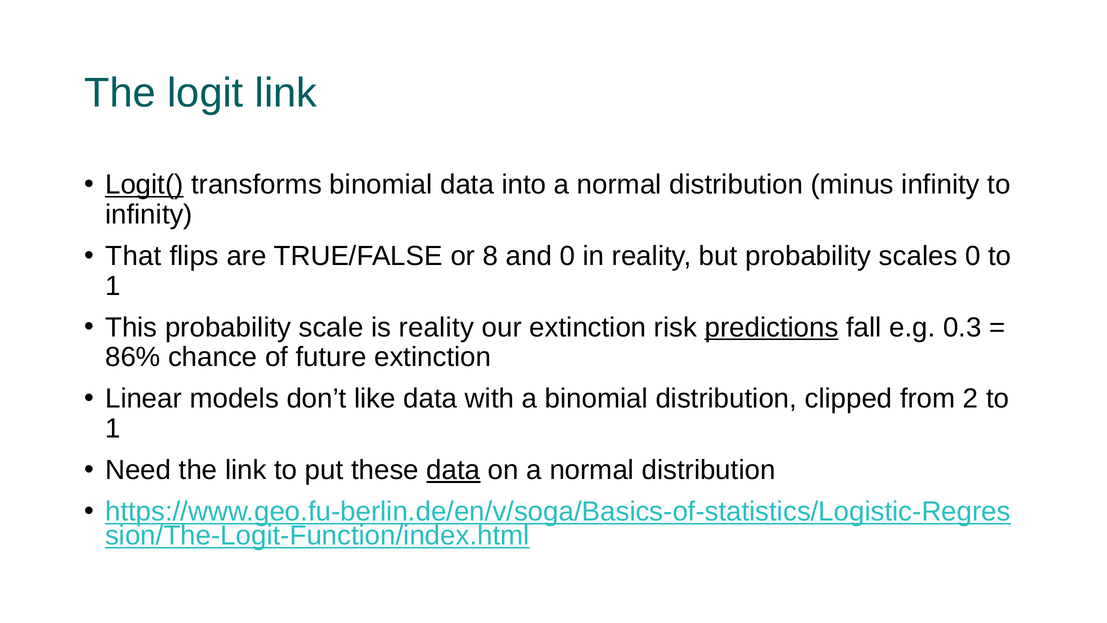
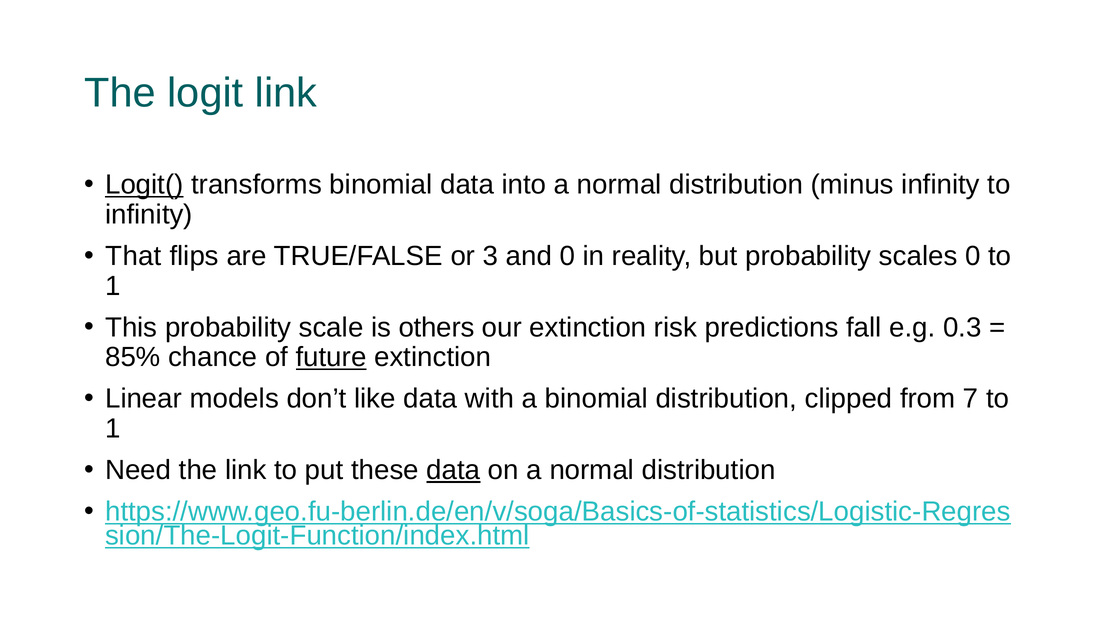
8: 8 -> 3 (490, 256)
is reality: reality -> others (437, 327)
predictions underline: present -> none (772, 327)
86%: 86% -> 85% (133, 357)
future underline: none -> present (331, 357)
2: 2 -> 7 (971, 399)
